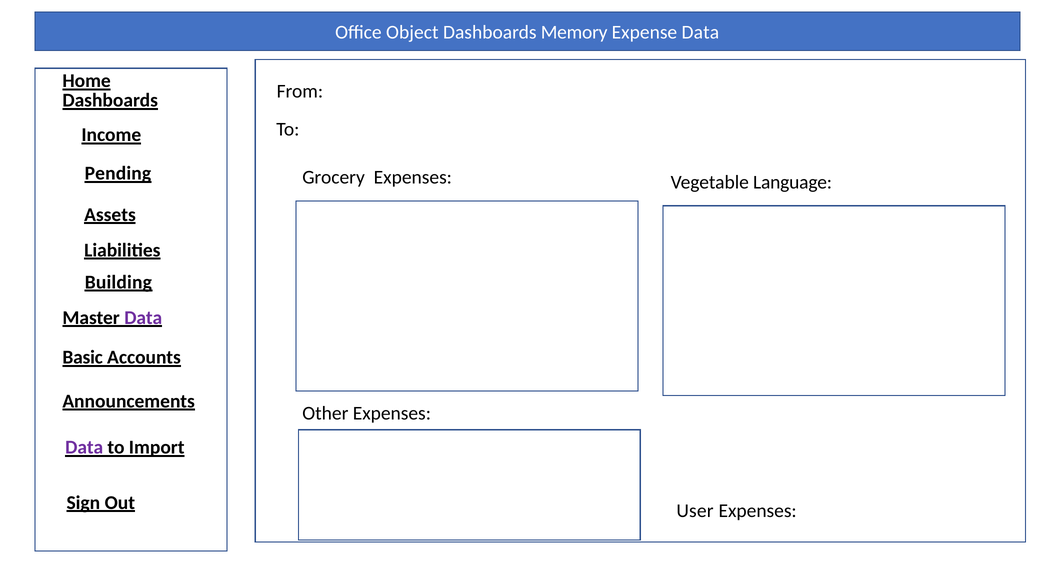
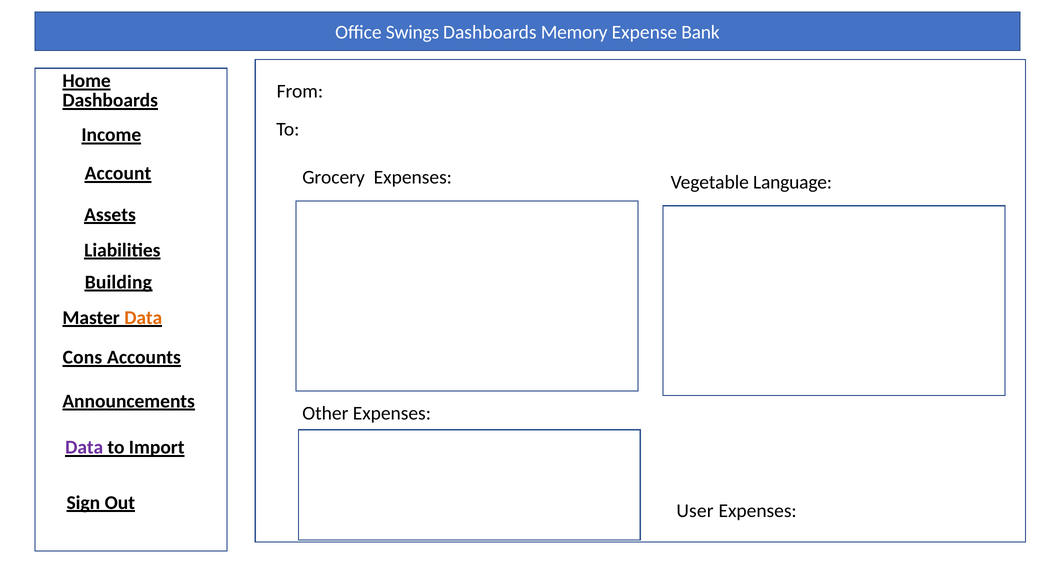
Object: Object -> Swings (412, 33)
Expense Data: Data -> Bank (701, 33)
Pending: Pending -> Account (118, 173)
Data colour: purple -> orange (143, 318)
Basic: Basic -> Cons (82, 357)
